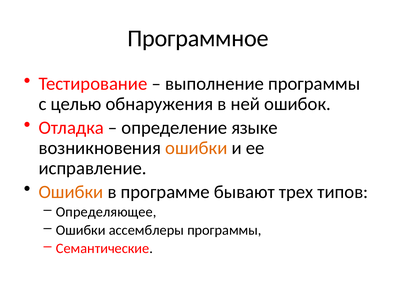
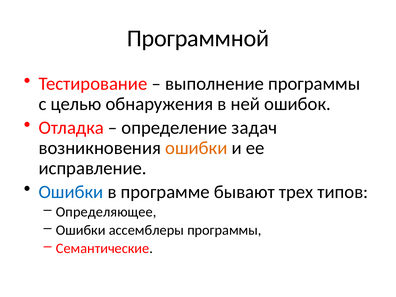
Программное: Программное -> Программной (198, 38)
языке: языке -> задач (254, 128)
Ошибки colour: orange -> blue (71, 192)
